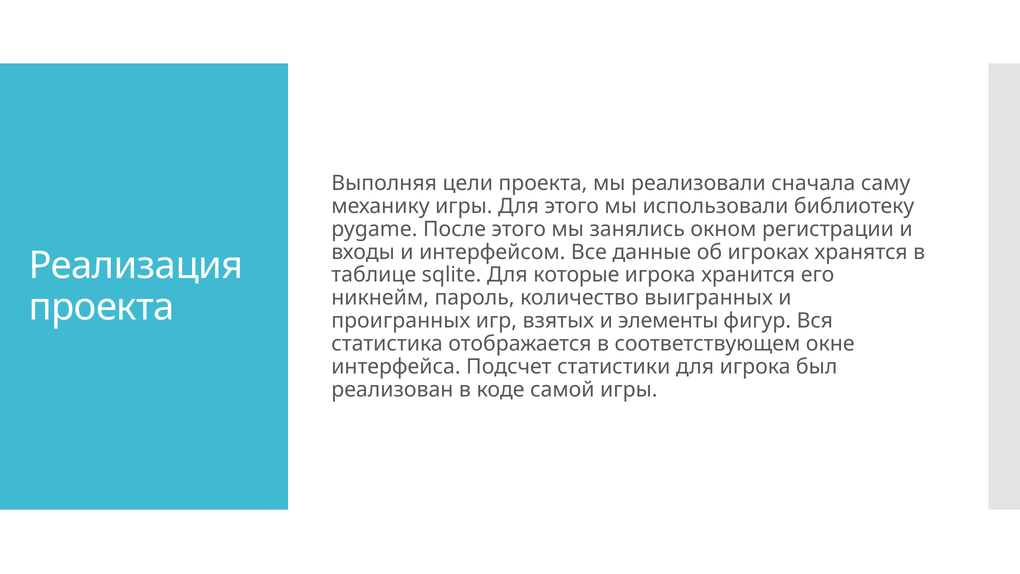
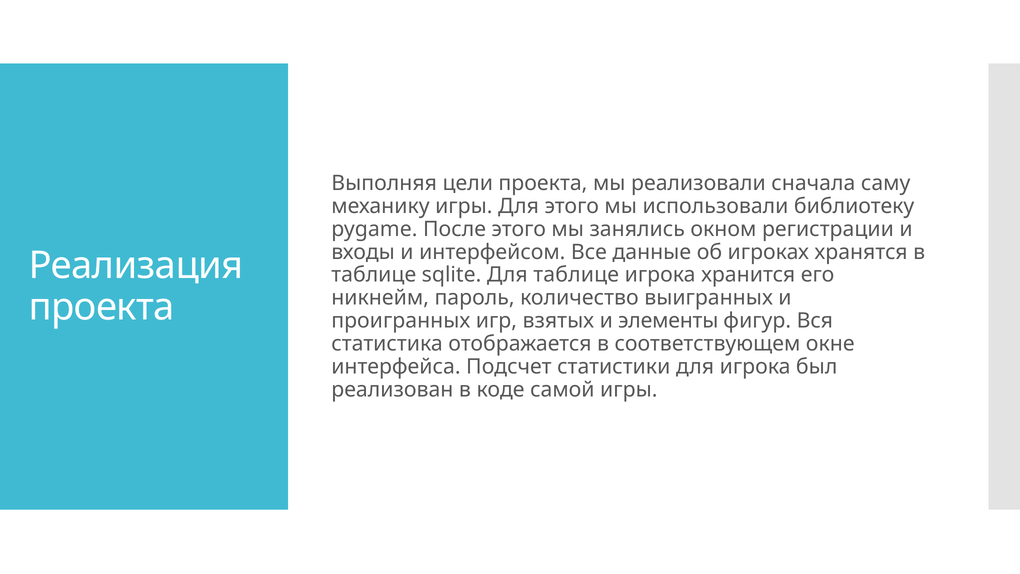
Для которые: которые -> таблице (576, 275)
